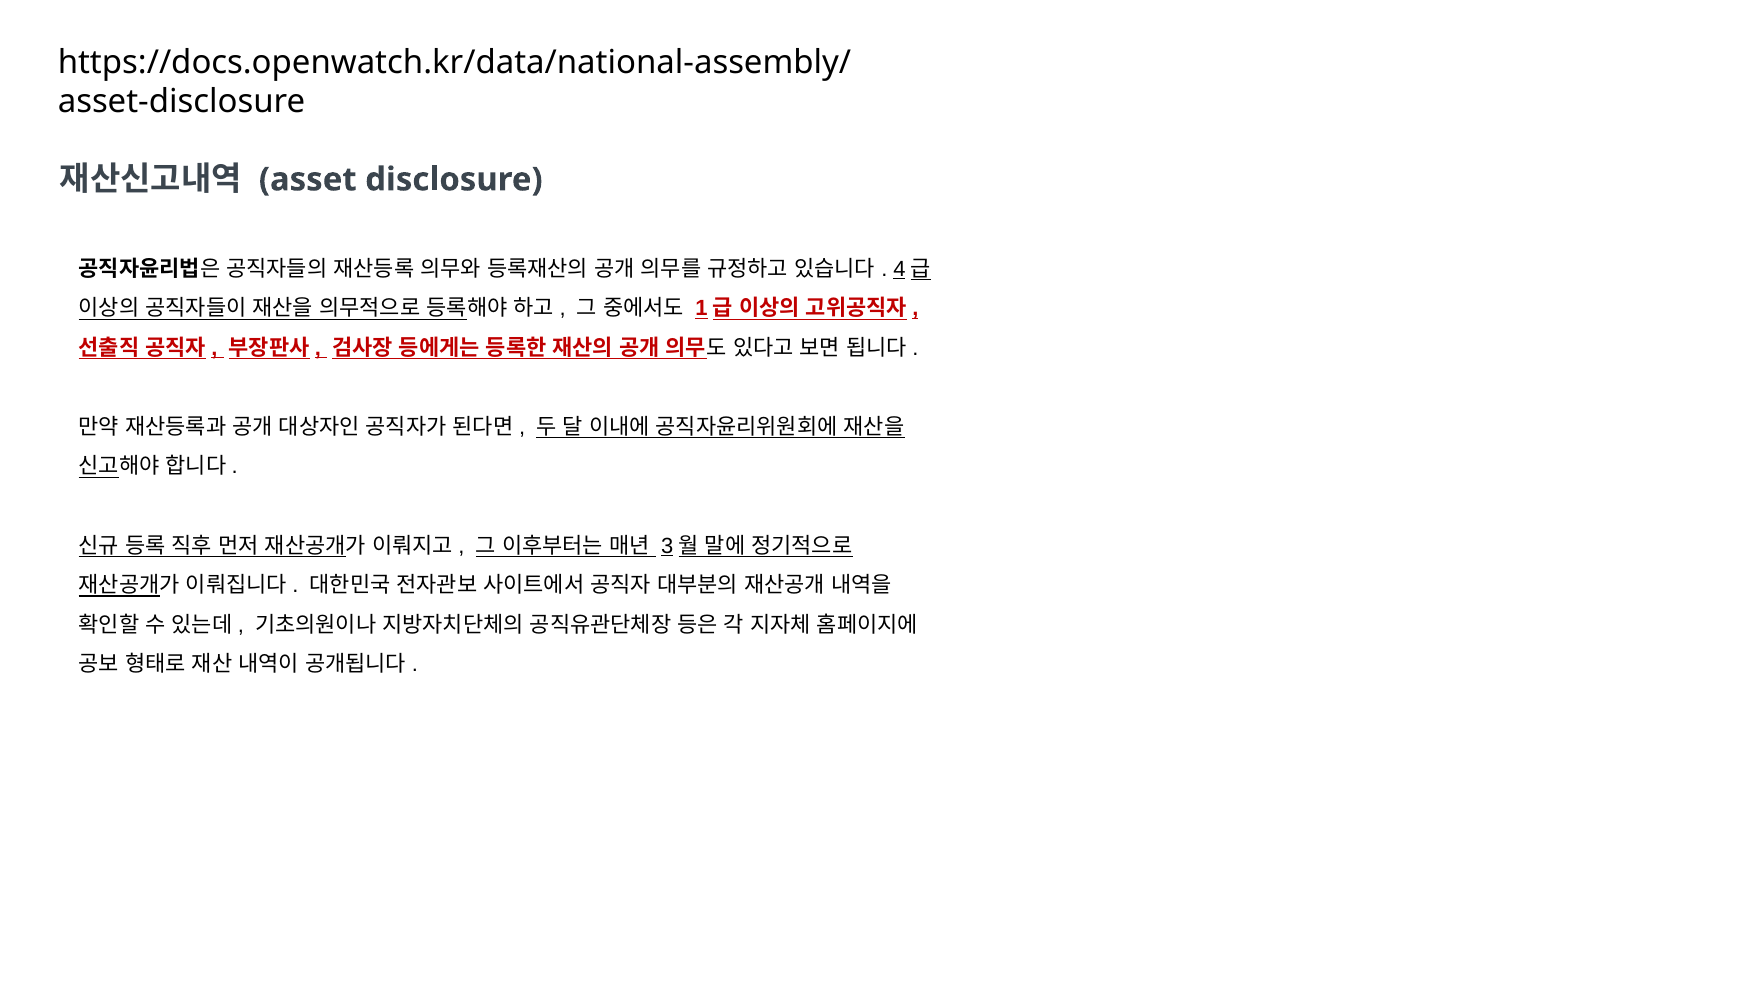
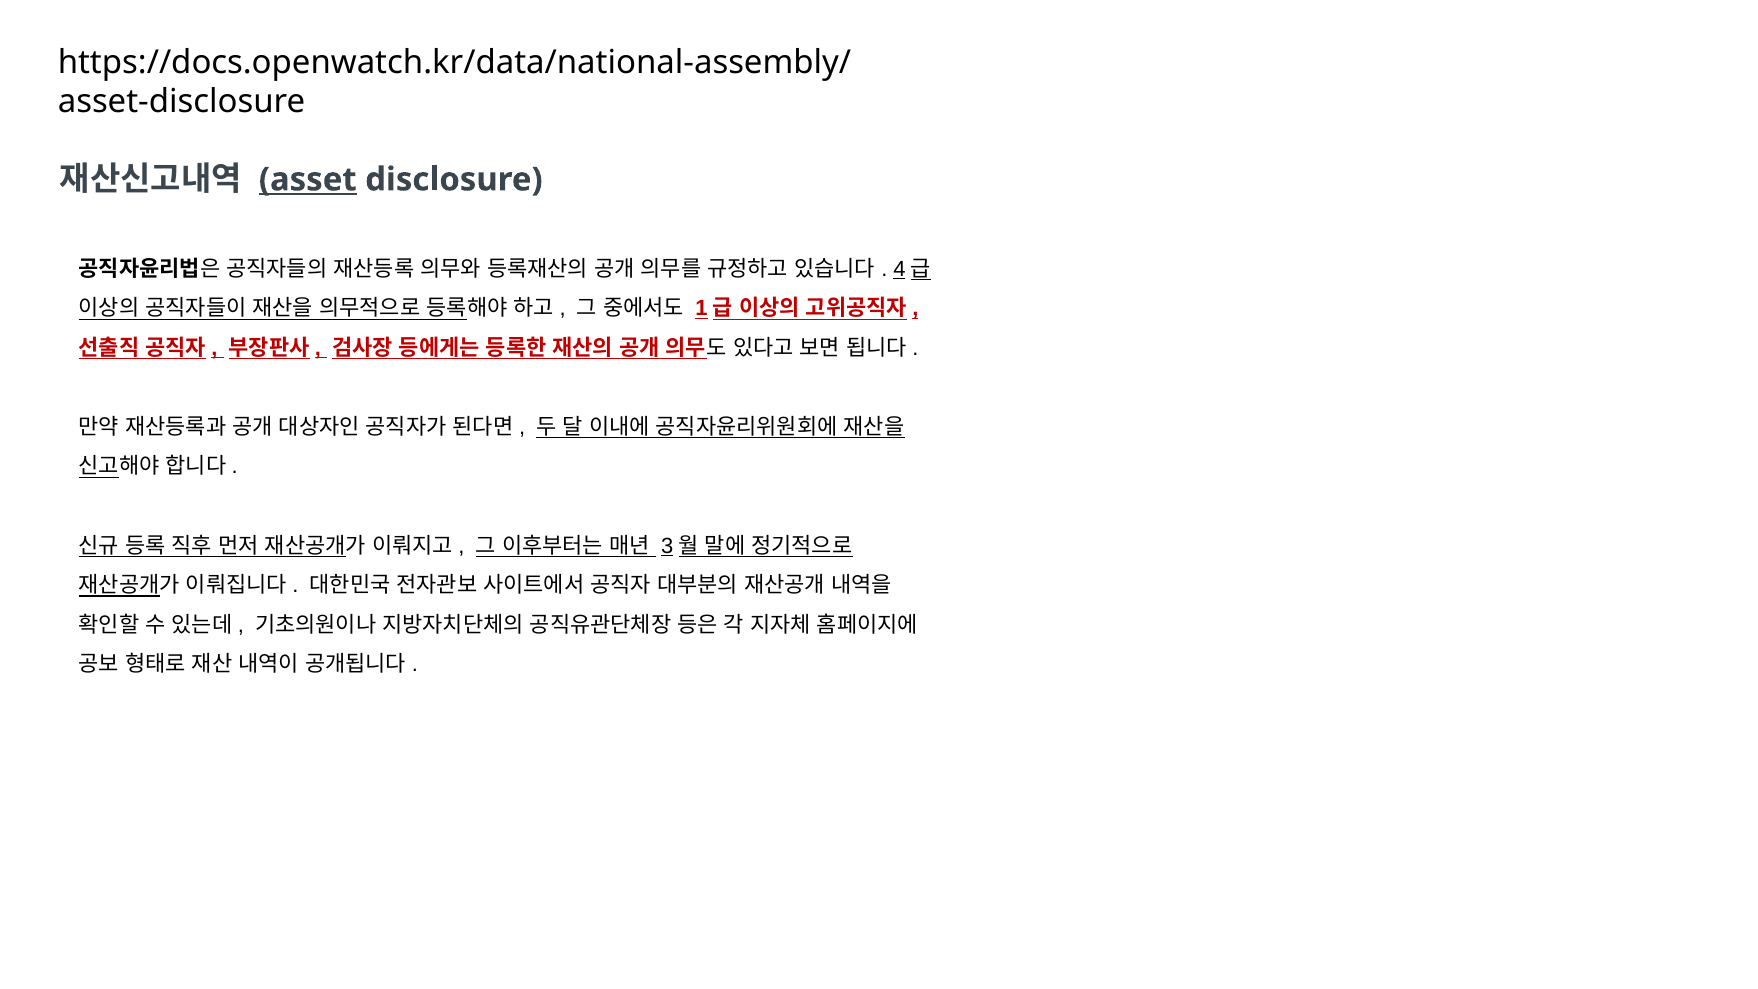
asset underline: none -> present (308, 180)
